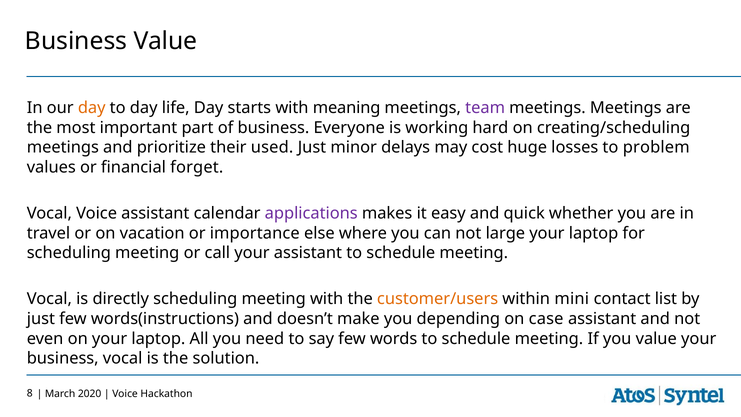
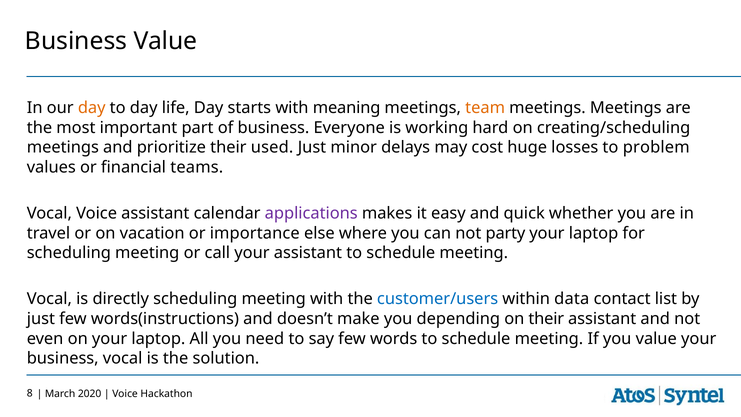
team colour: purple -> orange (485, 108)
forget: forget -> teams (197, 167)
large: large -> party (505, 233)
customer/users colour: orange -> blue (438, 299)
mini: mini -> data (572, 299)
on case: case -> their (546, 319)
